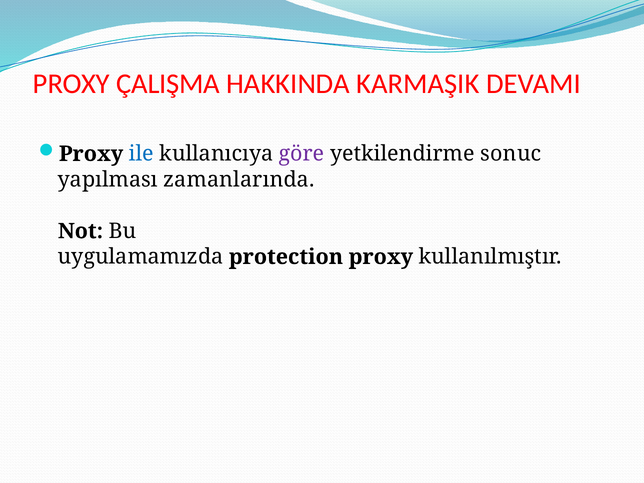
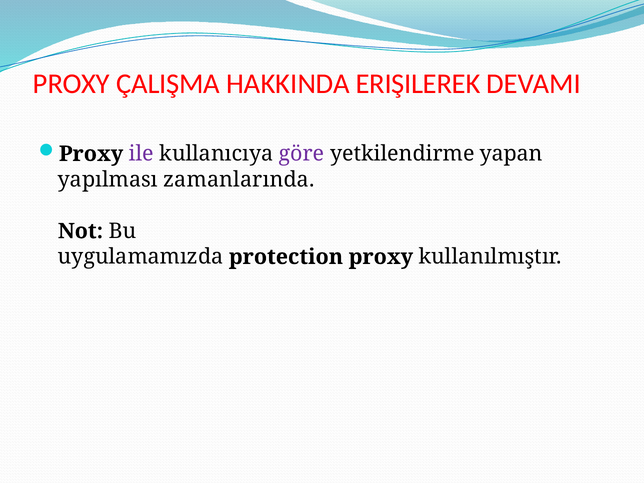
KARMAŞIK: KARMAŞIK -> ERIŞILEREK (418, 84)
ile colour: blue -> purple (141, 154)
sonuc: sonuc -> yapan (511, 154)
